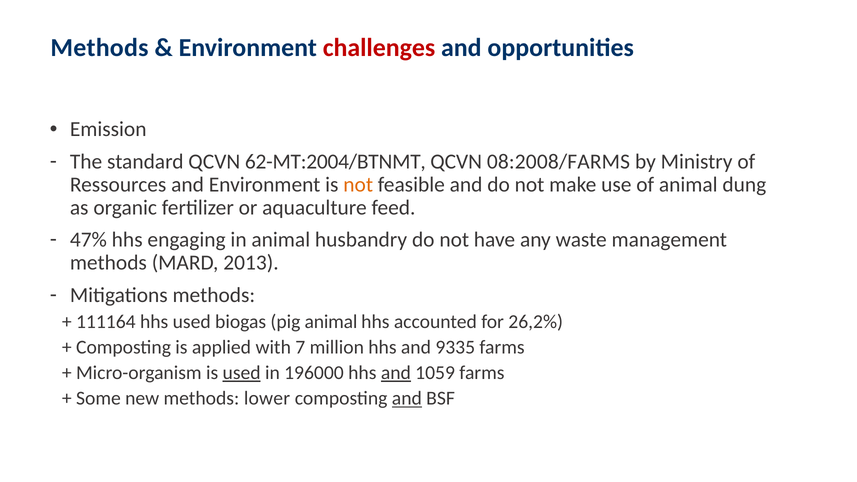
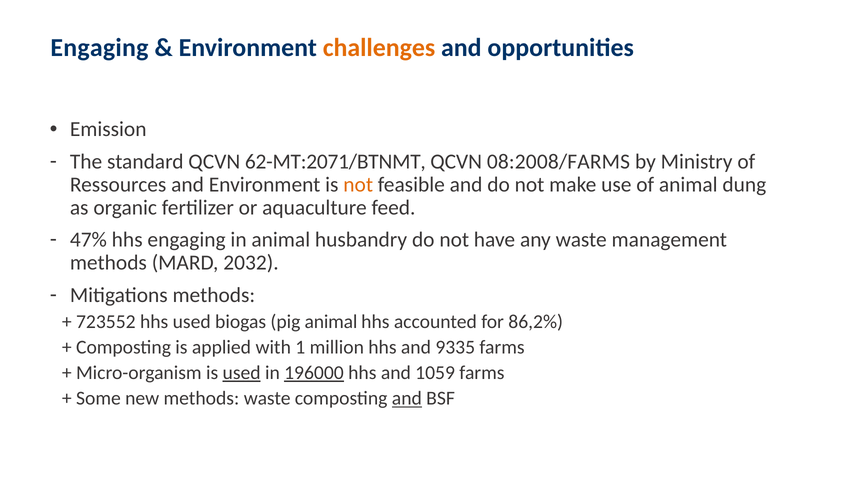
Methods: Methods -> Engaging (99, 48)
challenges colour: red -> orange (379, 48)
62-MT:2004/BTNMT: 62-MT:2004/BTNMT -> 62-MT:2071/BTNMT (335, 161)
2013: 2013 -> 2032 (251, 263)
111164: 111164 -> 723552 (106, 322)
26,2%: 26,2% -> 86,2% (536, 322)
7: 7 -> 1 (300, 347)
196000 underline: none -> present (314, 373)
and underline: present -> none (396, 373)
methods lower: lower -> waste (267, 398)
